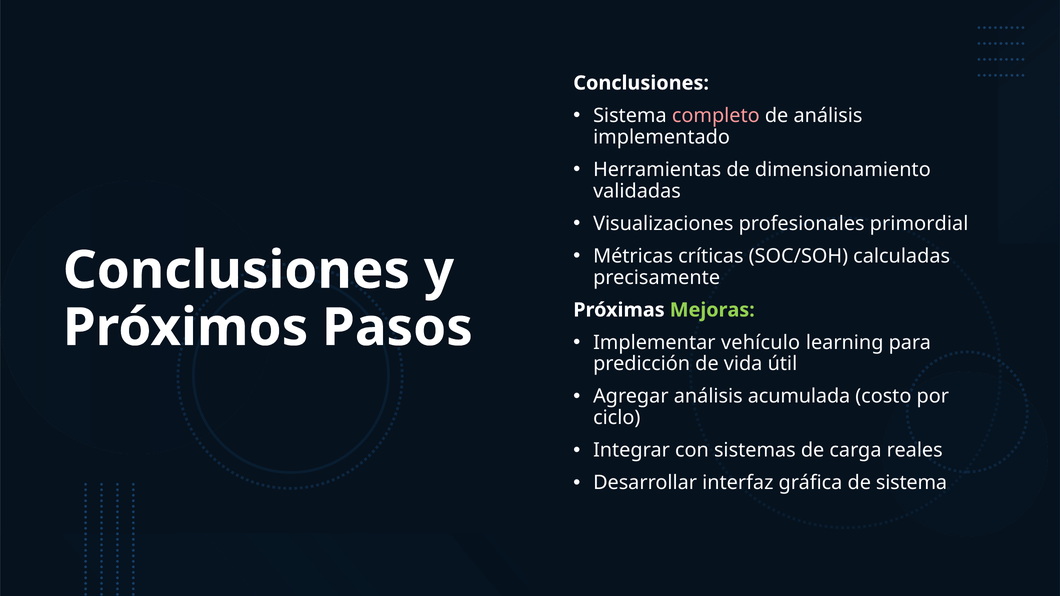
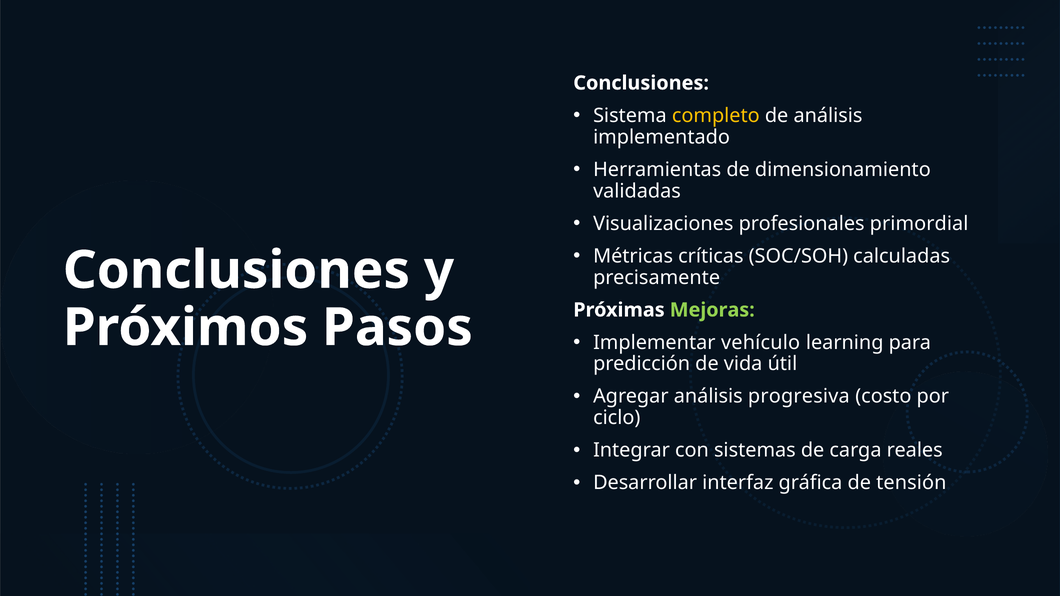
completo colour: pink -> yellow (716, 116)
acumulada: acumulada -> progresiva (799, 397)
de sistema: sistema -> tensión (911, 483)
